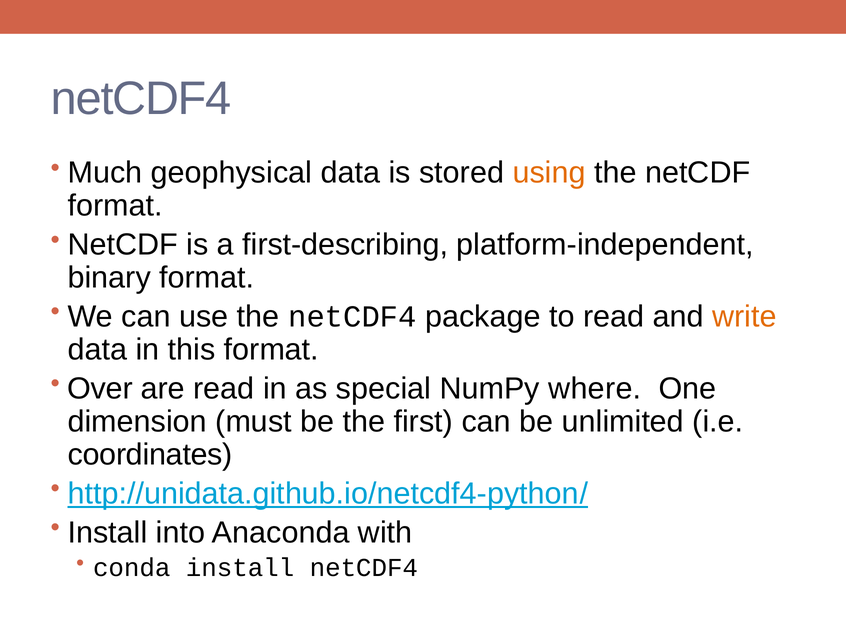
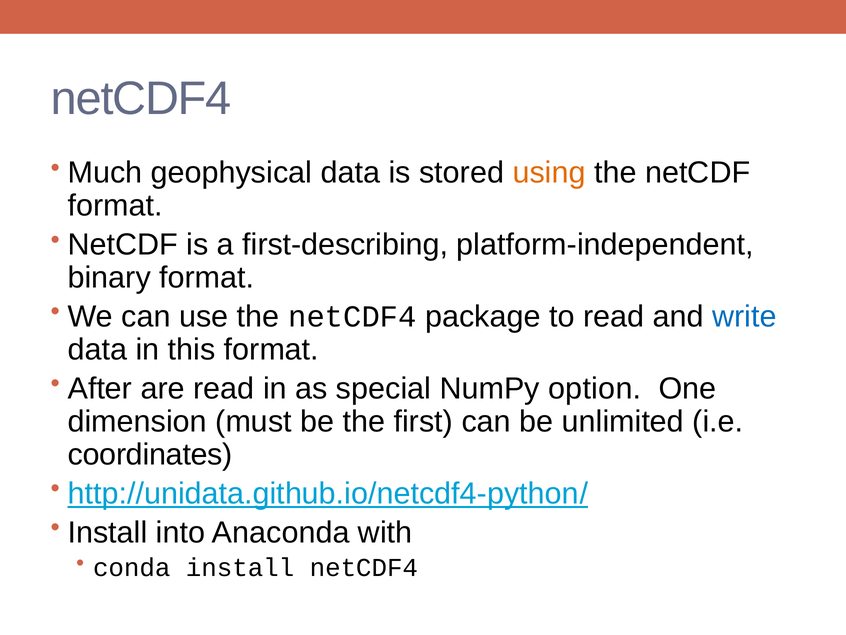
write colour: orange -> blue (744, 316)
Over: Over -> After (100, 388)
where: where -> option (595, 388)
